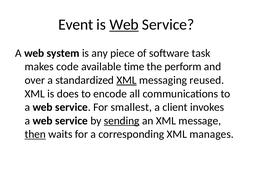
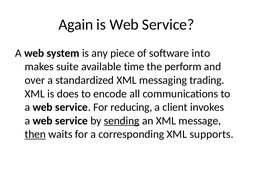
Event: Event -> Again (76, 24)
Web underline: present -> none (124, 24)
task: task -> into (201, 53)
code: code -> suite (67, 67)
XML underline: present -> none (127, 80)
reused: reused -> trading (207, 80)
smallest: smallest -> reducing (131, 107)
manages: manages -> supports (212, 134)
